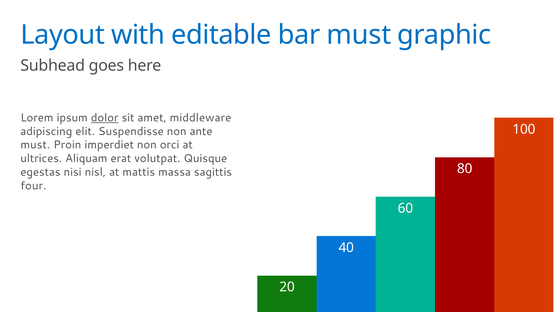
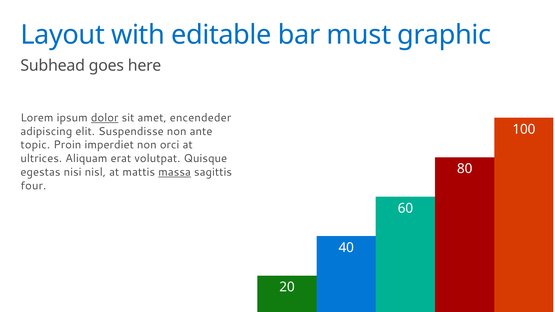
middleware: middleware -> encendeder (201, 118)
must: must -> topic (35, 145)
massa underline: none -> present (175, 172)
